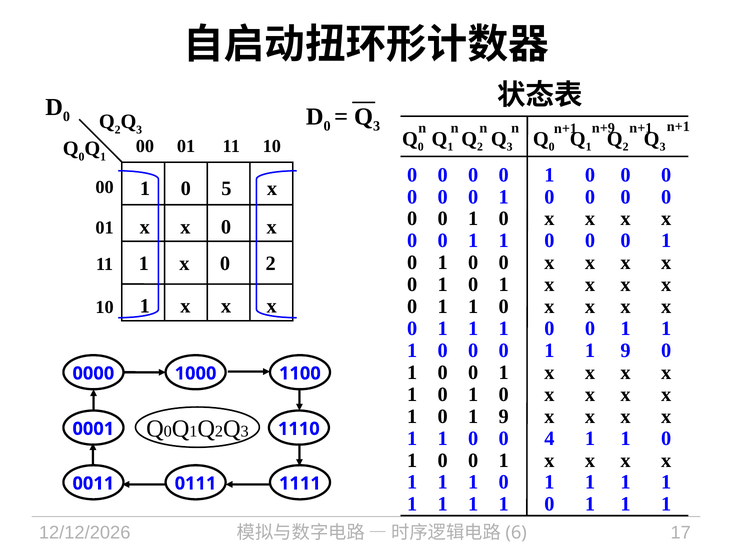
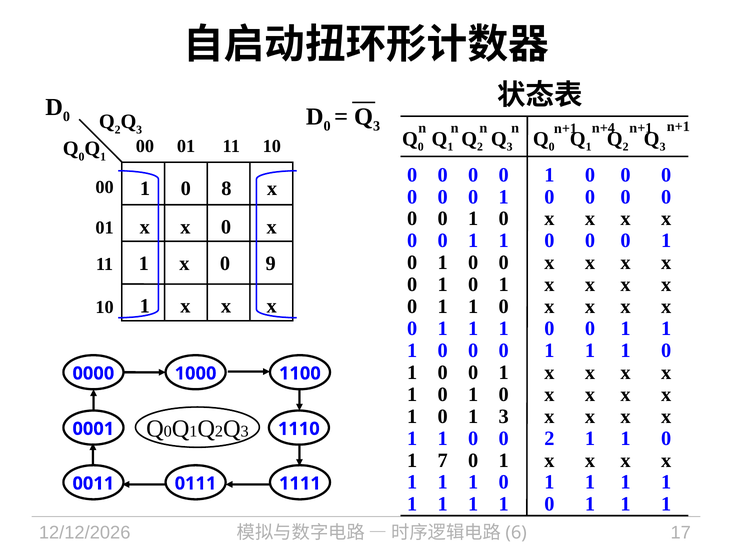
n+9: n+9 -> n+4 (603, 128)
5: 5 -> 8 (226, 188)
0 2: 2 -> 9 (271, 263)
9: 9 -> 1 (626, 351)
0 1 9: 9 -> 3 (504, 416)
0 4: 4 -> 2 (549, 438)
0: 0 -> 7 (443, 460)
